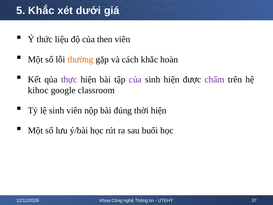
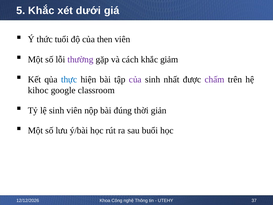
liệu: liệu -> tuổi (62, 39)
thường colour: orange -> purple (80, 59)
hoàn: hoàn -> giảm (169, 59)
thực colour: purple -> blue (69, 79)
sinh hiện: hiện -> nhất (172, 79)
thời hiện: hiện -> giản (159, 110)
